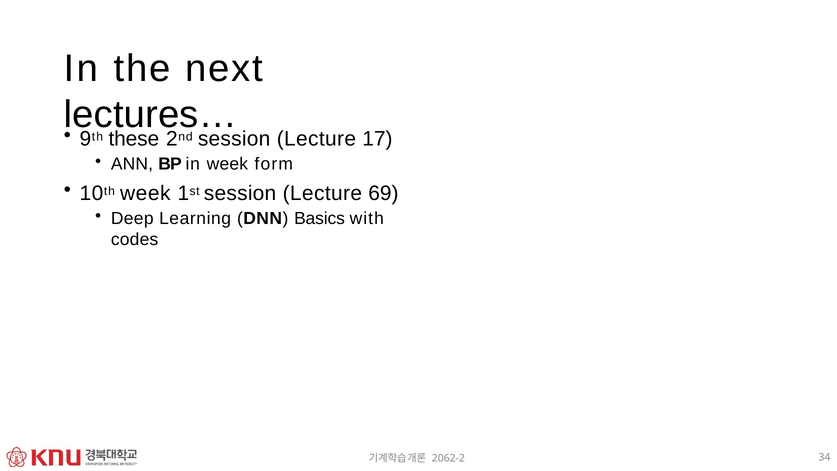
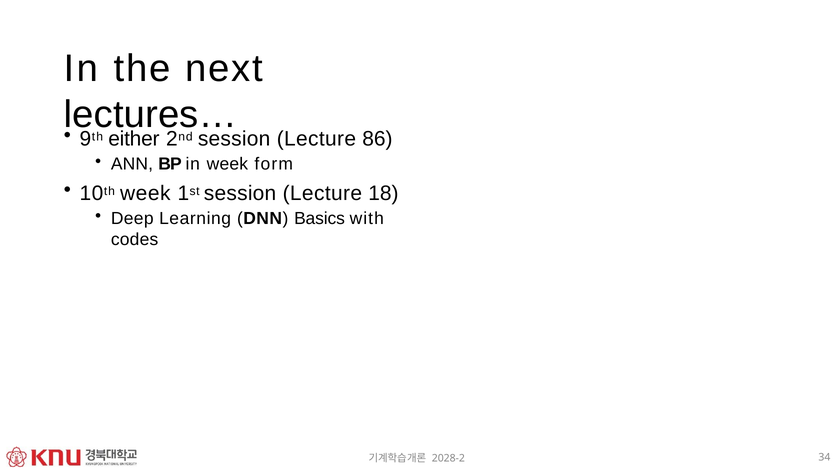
these: these -> either (134, 139)
17: 17 -> 86 (377, 139)
69: 69 -> 18 (383, 193)
2062-2: 2062-2 -> 2028-2 (448, 458)
